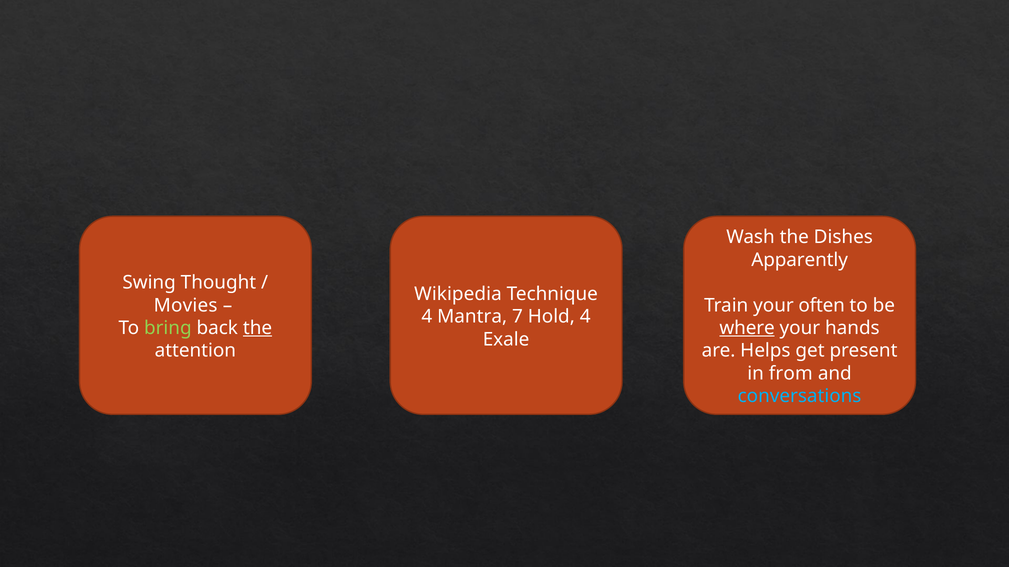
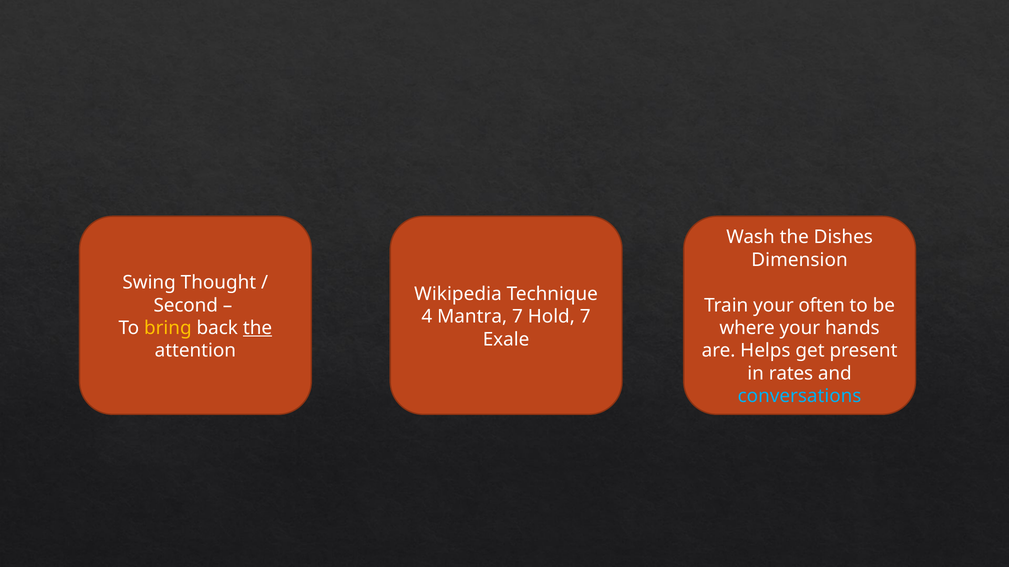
Apparently: Apparently -> Dimension (800, 260)
Movies: Movies -> Second (186, 306)
Hold 4: 4 -> 7 (585, 317)
bring colour: light green -> yellow (168, 328)
where underline: present -> none (747, 328)
from: from -> rates (791, 374)
